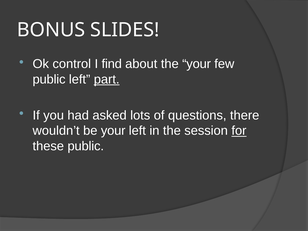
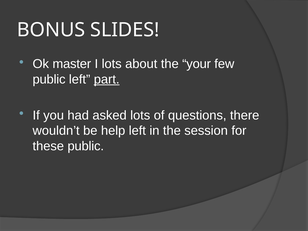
control: control -> master (72, 64)
I find: find -> lots (112, 64)
be your: your -> help (113, 131)
for underline: present -> none (239, 131)
